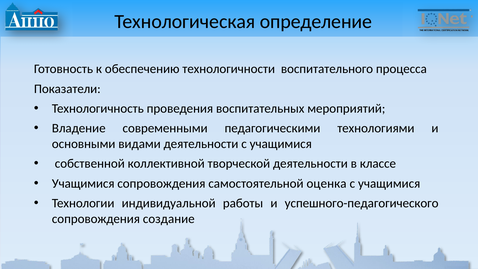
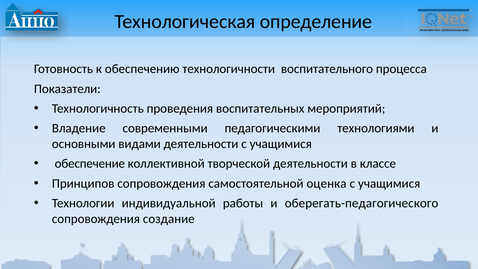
собственной: собственной -> обеспечение (90, 164)
Учащимися: Учащимися -> Принципов (83, 183)
успешного-педагогического: успешного-педагогического -> оберегать-педагогического (362, 203)
